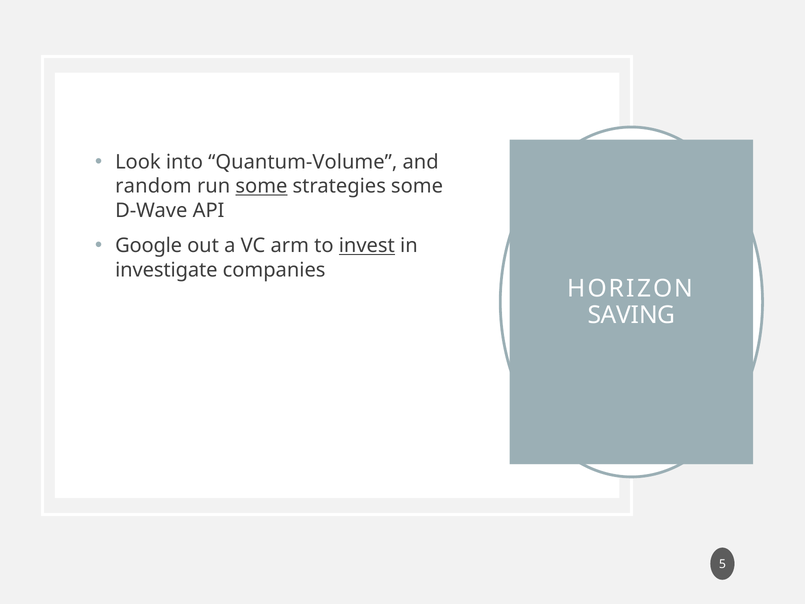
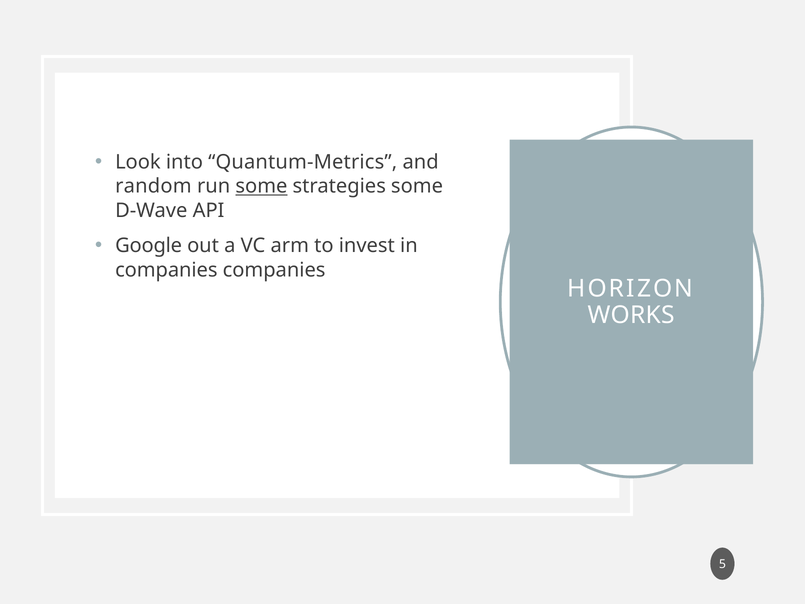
Quantum-Volume: Quantum-Volume -> Quantum-Metrics (303, 162)
invest underline: present -> none (367, 246)
investigate: investigate -> companies (166, 270)
SAVING: SAVING -> WORKS (631, 315)
